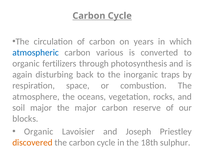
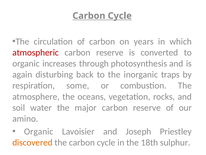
atmospheric colour: blue -> red (36, 52)
various: various -> reserve (110, 52)
fertilizers: fertilizers -> increases (59, 63)
space: space -> some (78, 85)
soil major: major -> water (41, 107)
blocks: blocks -> amino (25, 118)
